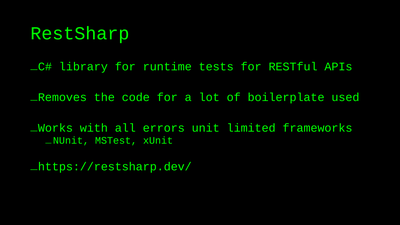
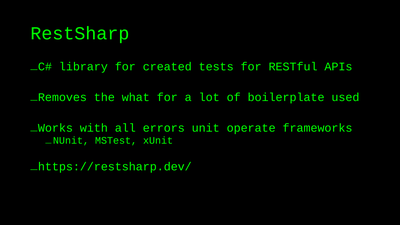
runtime: runtime -> created (167, 67)
code: code -> what (136, 97)
limited: limited -> operate (251, 128)
